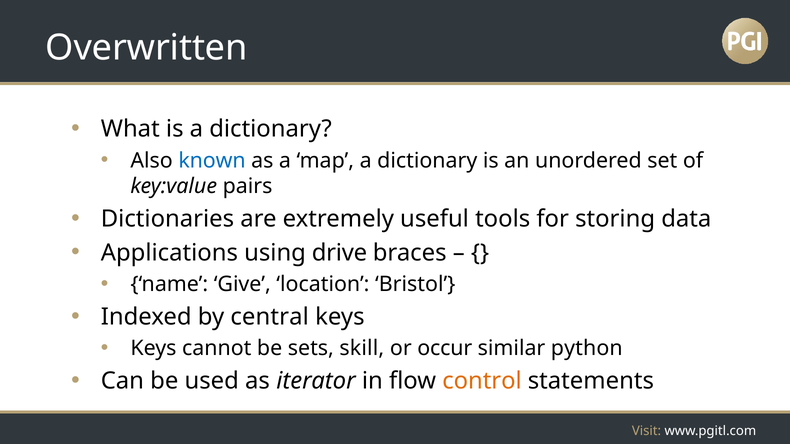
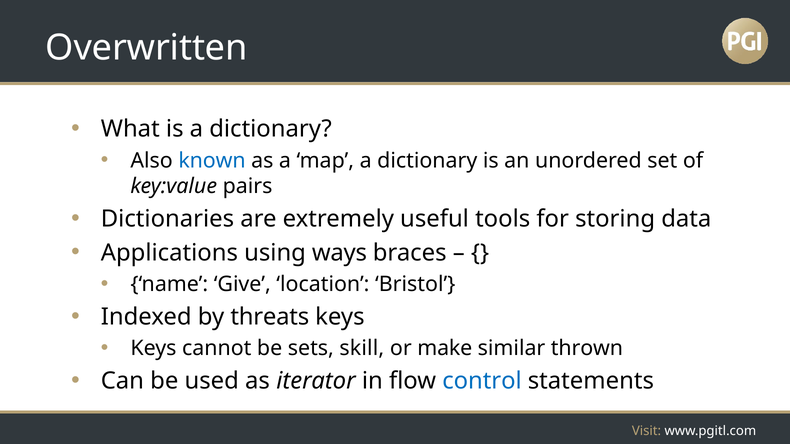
drive: drive -> ways (339, 253)
central: central -> threats (270, 317)
occur: occur -> make (445, 349)
python: python -> thrown (587, 349)
control colour: orange -> blue (482, 381)
